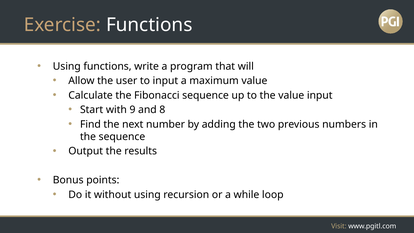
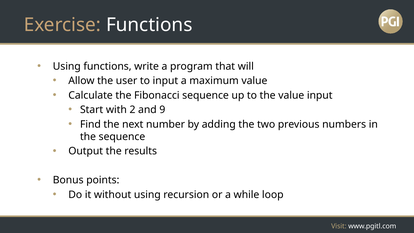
9: 9 -> 2 (132, 110)
8: 8 -> 9 (162, 110)
